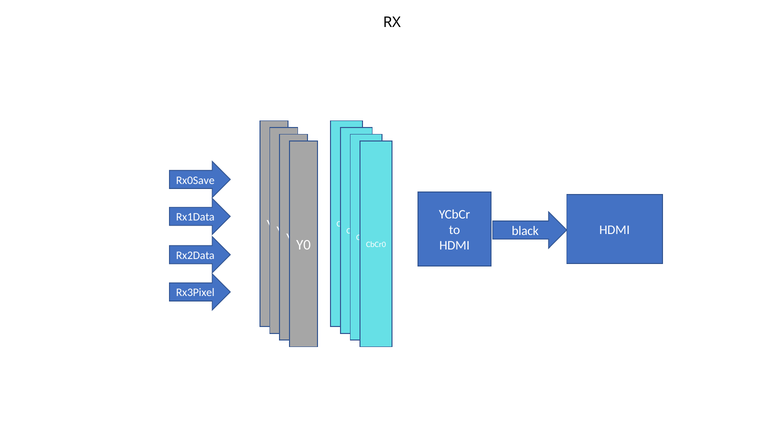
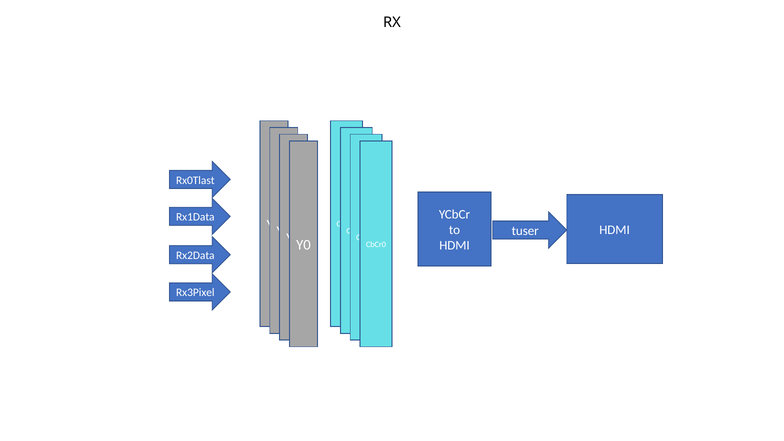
Rx0Save: Rx0Save -> Rx0Tlast (195, 180)
black: black -> tuser (525, 231)
